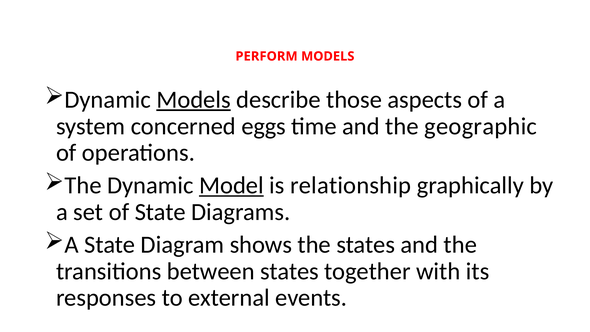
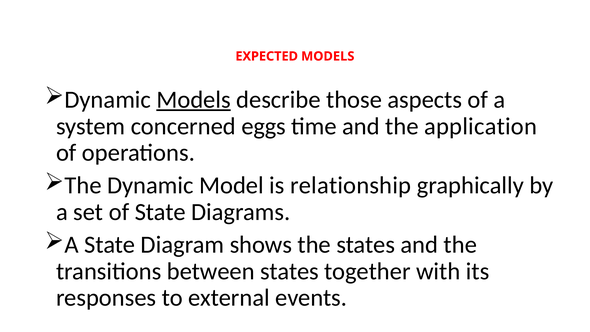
PERFORM: PERFORM -> EXPECTED (267, 56)
geographic: geographic -> application (481, 126)
Model underline: present -> none (231, 185)
